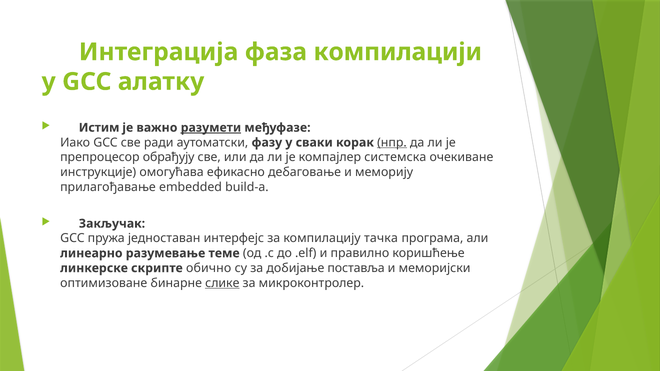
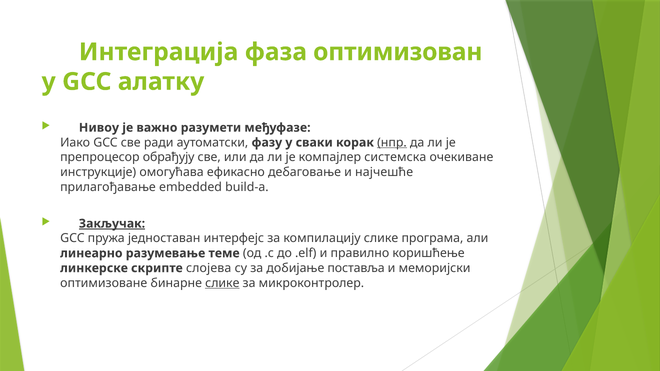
компилацији: компилацији -> оптимизован (398, 52)
Истим: Истим -> Нивоу (99, 128)
разумети underline: present -> none (211, 128)
меморију: меморију -> најчешће (384, 172)
Закључак underline: none -> present (112, 224)
компилацију тачка: тачка -> слике (381, 239)
обично: обично -> слојева (209, 268)
